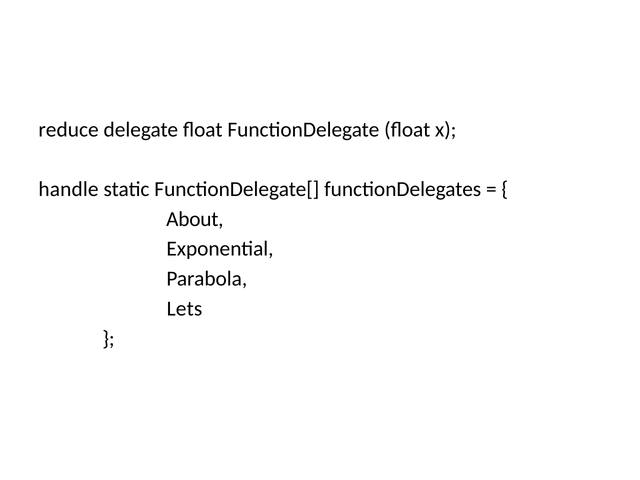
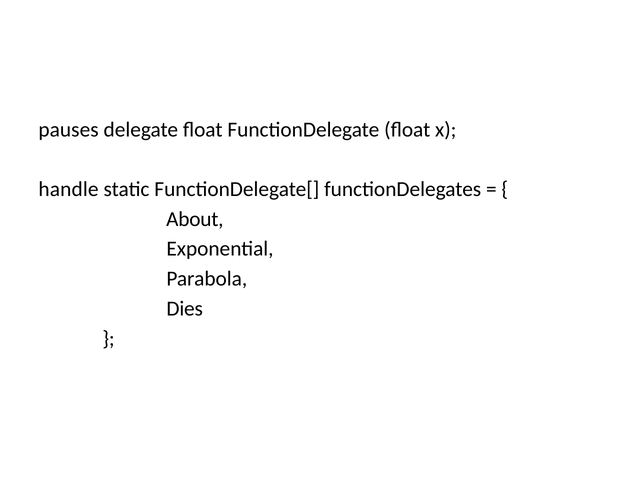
reduce: reduce -> pauses (69, 129)
Lets: Lets -> Dies (185, 309)
